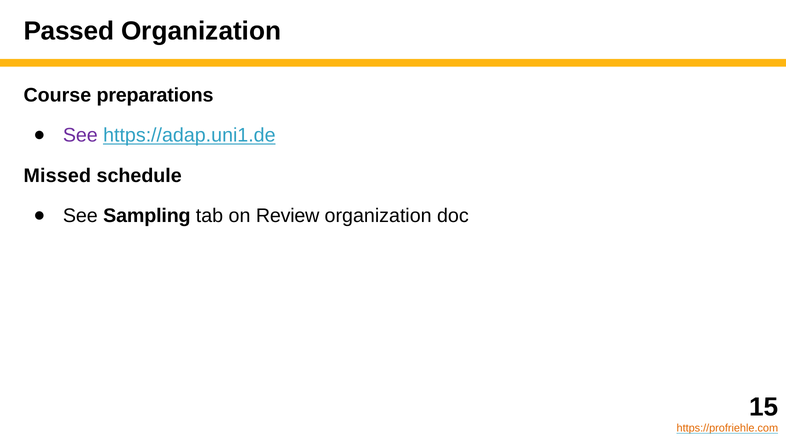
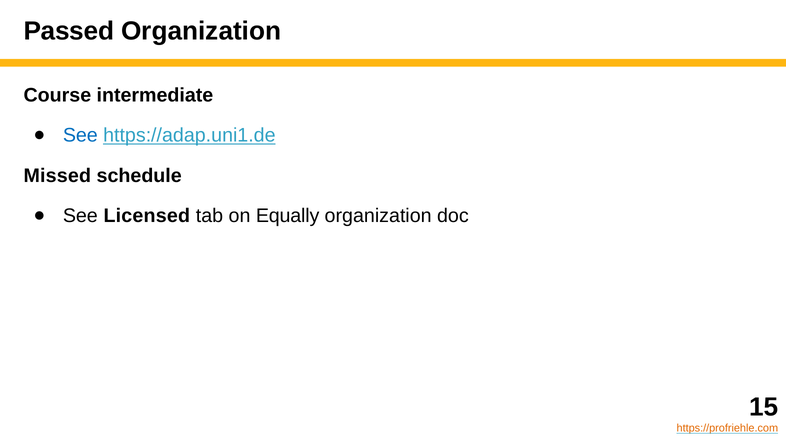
preparations: preparations -> intermediate (155, 95)
See colour: purple -> blue (80, 135)
Sampling: Sampling -> Licensed (147, 216)
Review: Review -> Equally (288, 216)
